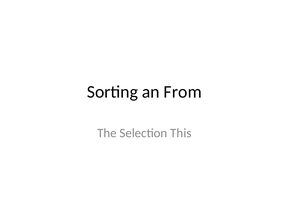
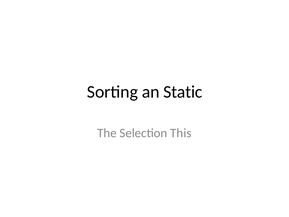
From: From -> Static (183, 92)
